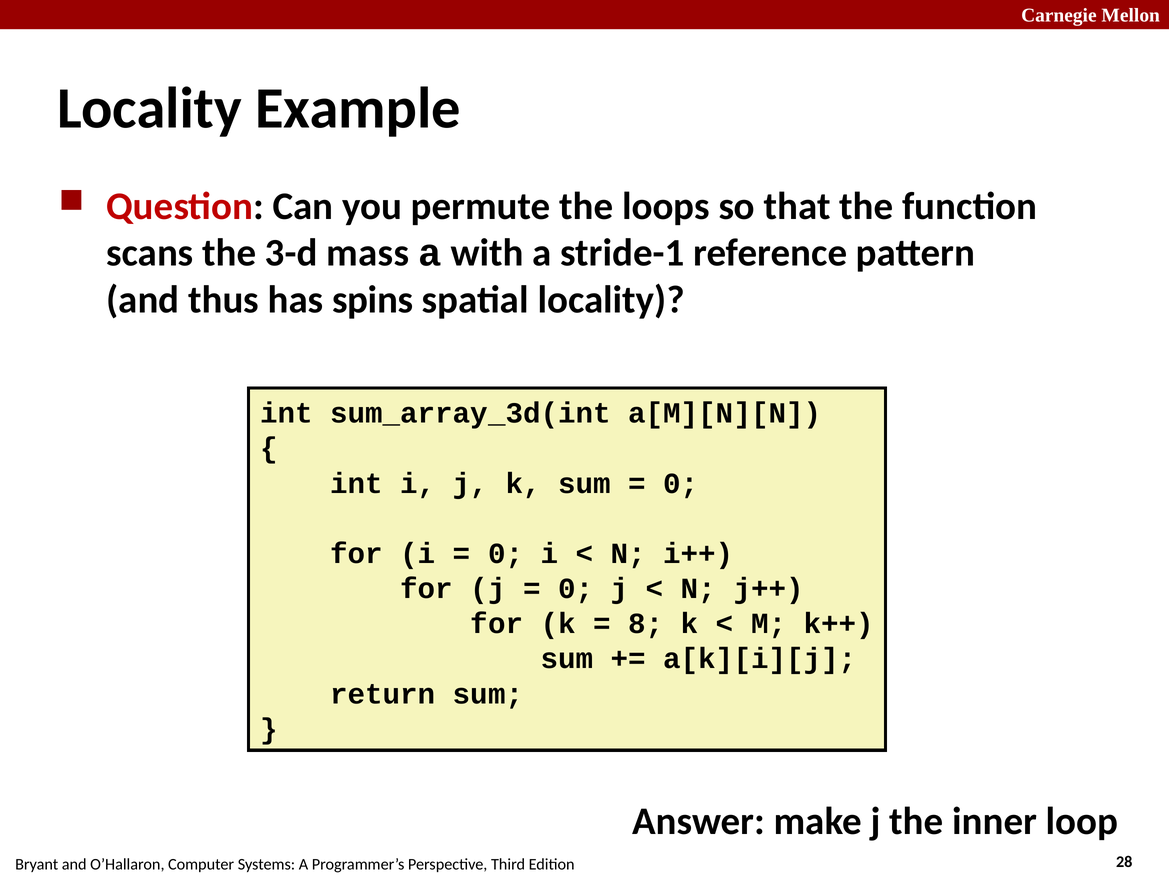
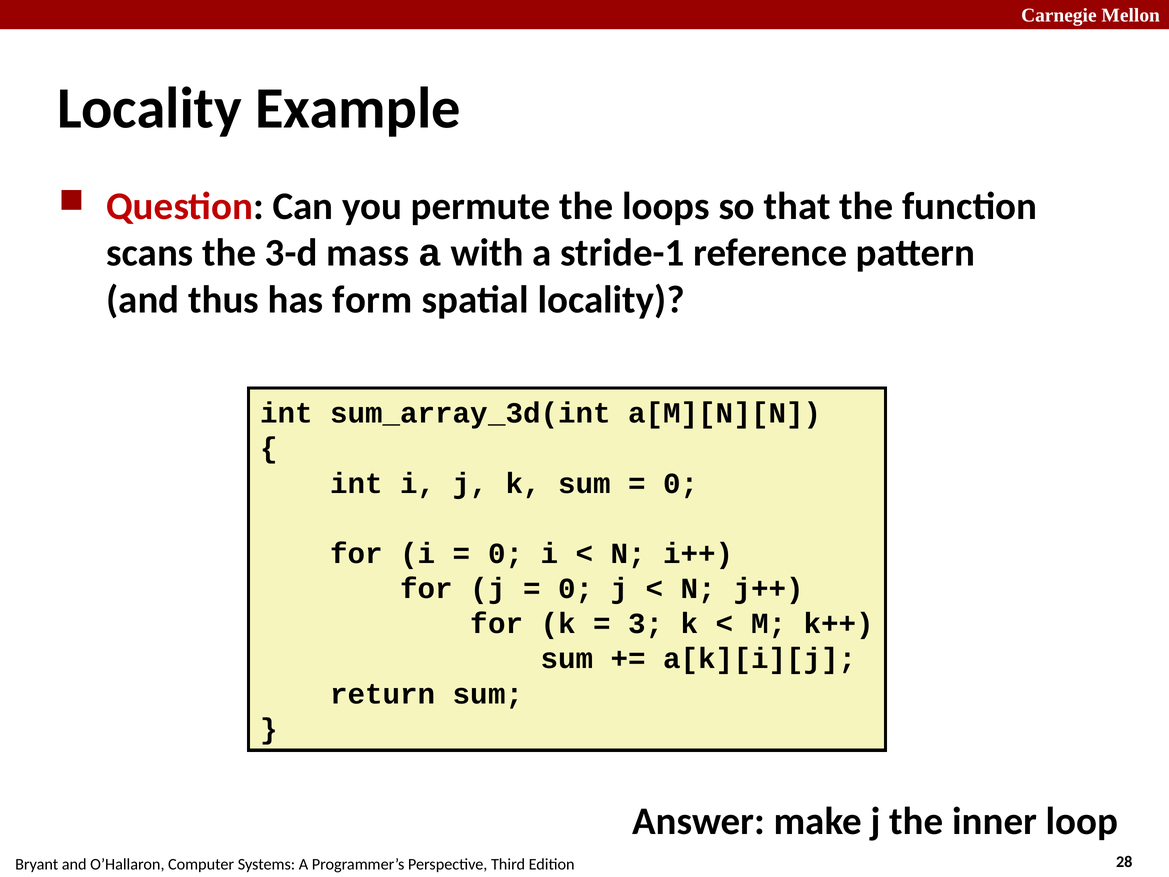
spins: spins -> form (372, 300)
8: 8 -> 3 (646, 624)
